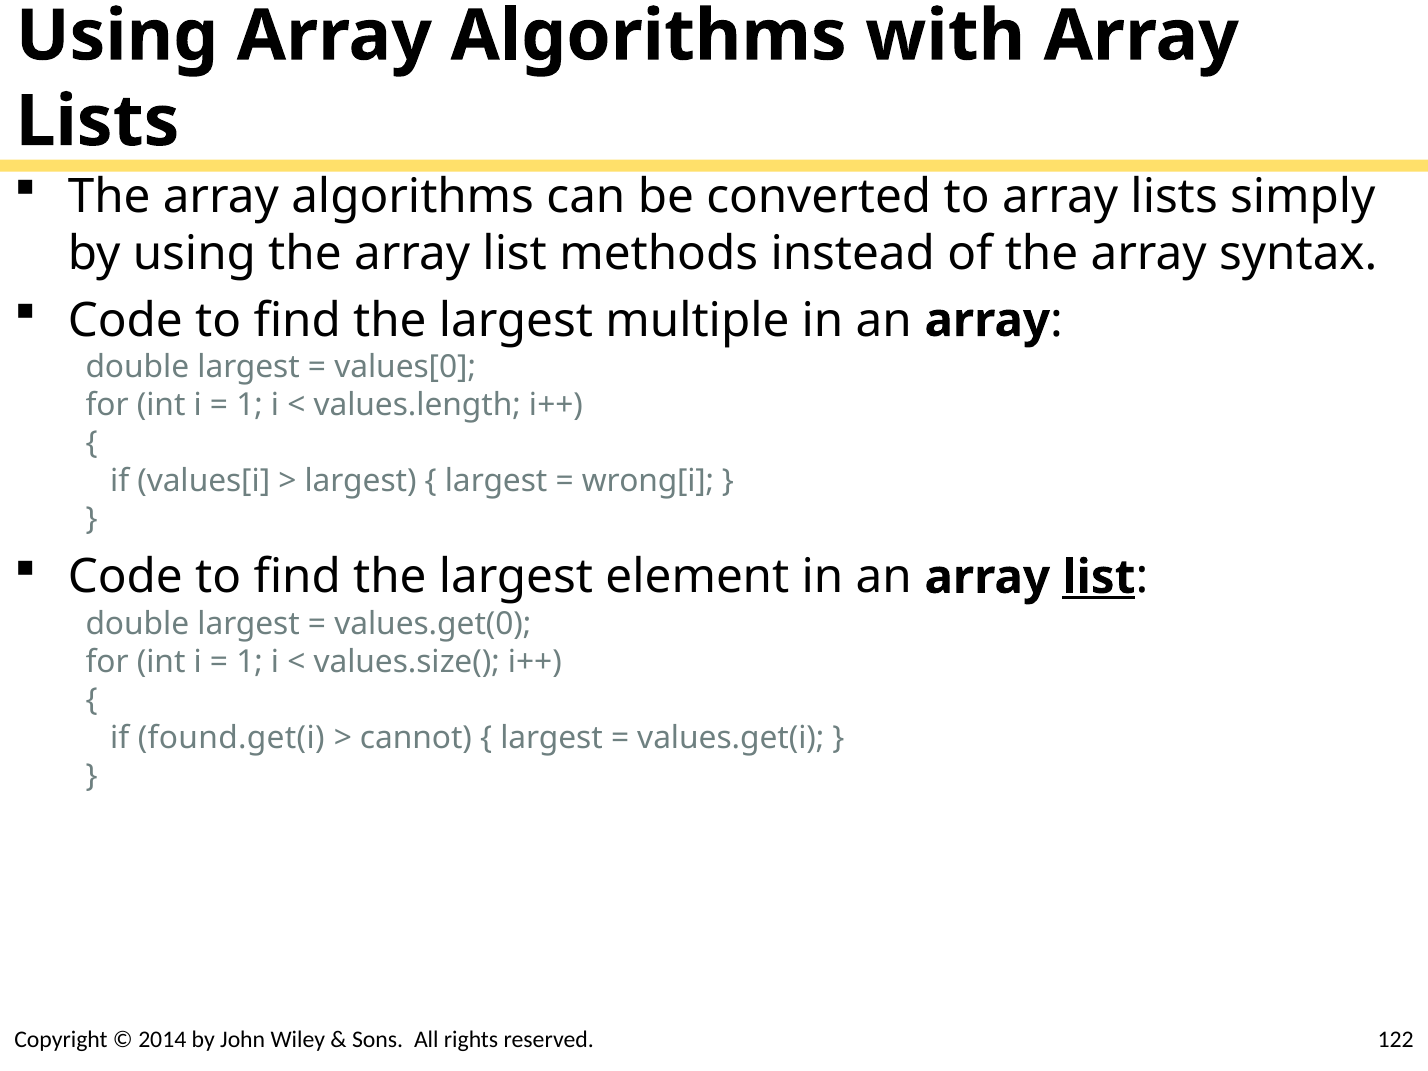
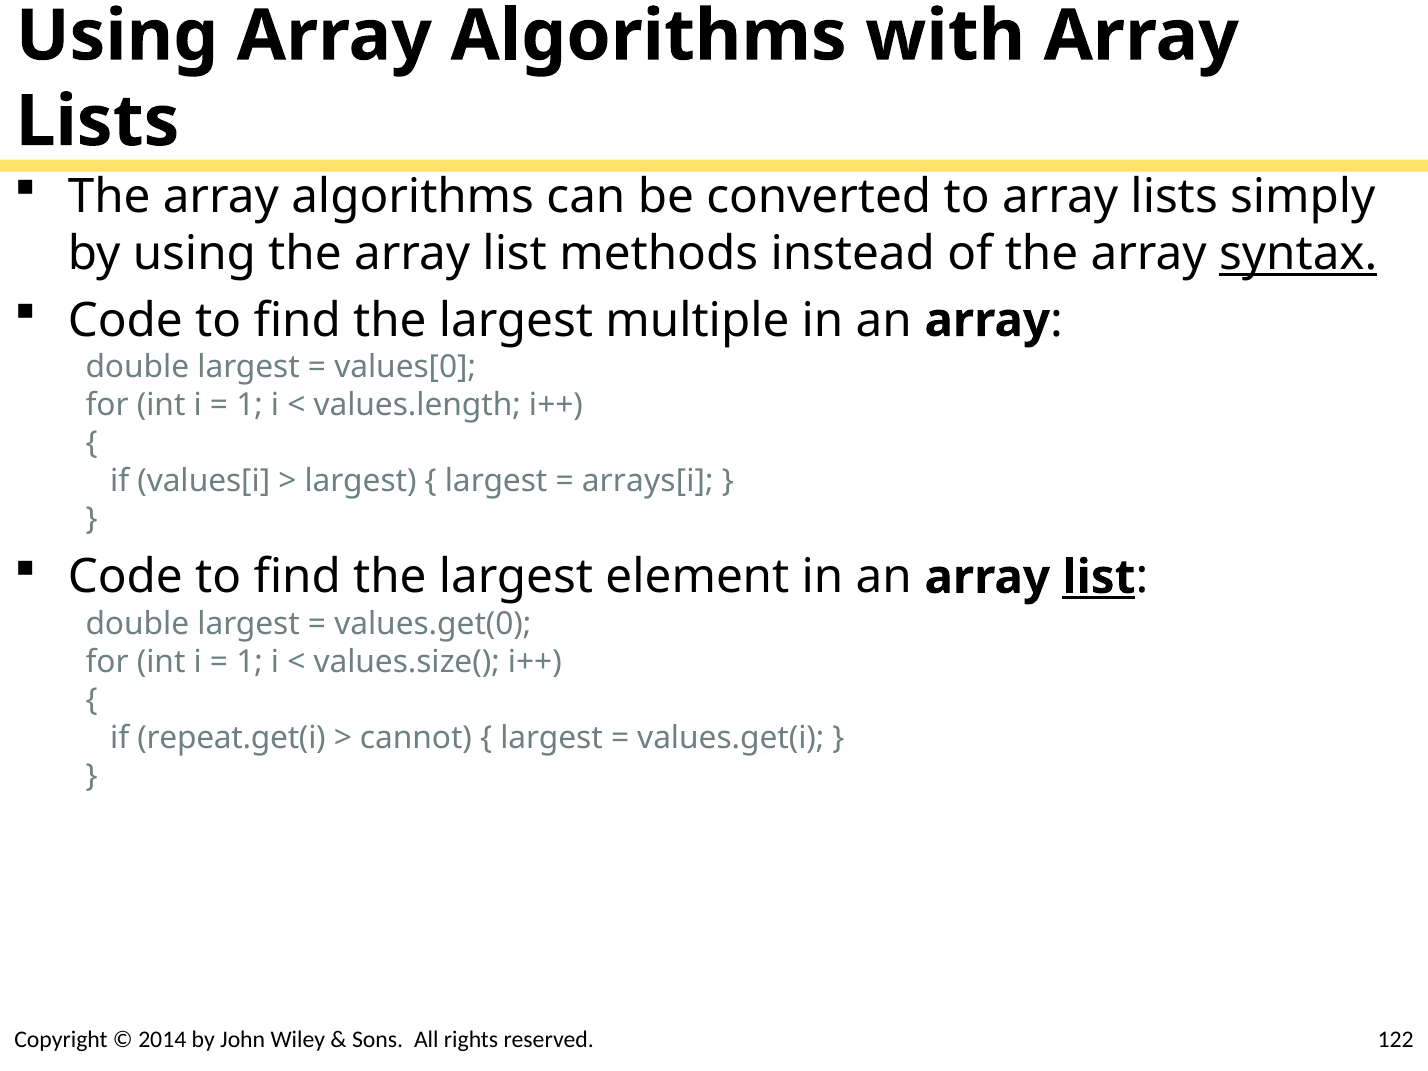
syntax underline: none -> present (1298, 254)
wrong[i: wrong[i -> arrays[i (648, 481)
found.get(i: found.get(i -> repeat.get(i (231, 738)
